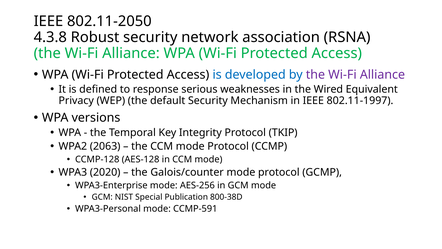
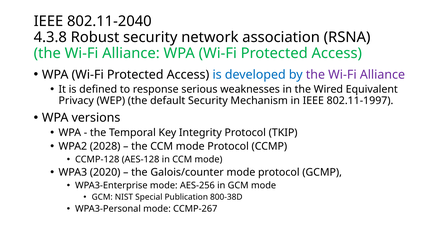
802.11-2050: 802.11-2050 -> 802.11-2040 (109, 21)
2063: 2063 -> 2028 (105, 146)
CCMP-591: CCMP-591 -> CCMP-267 (195, 209)
